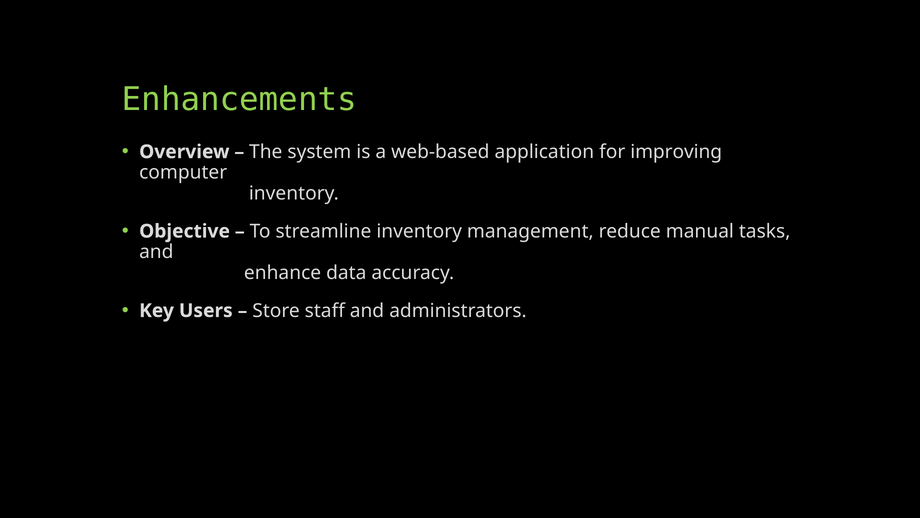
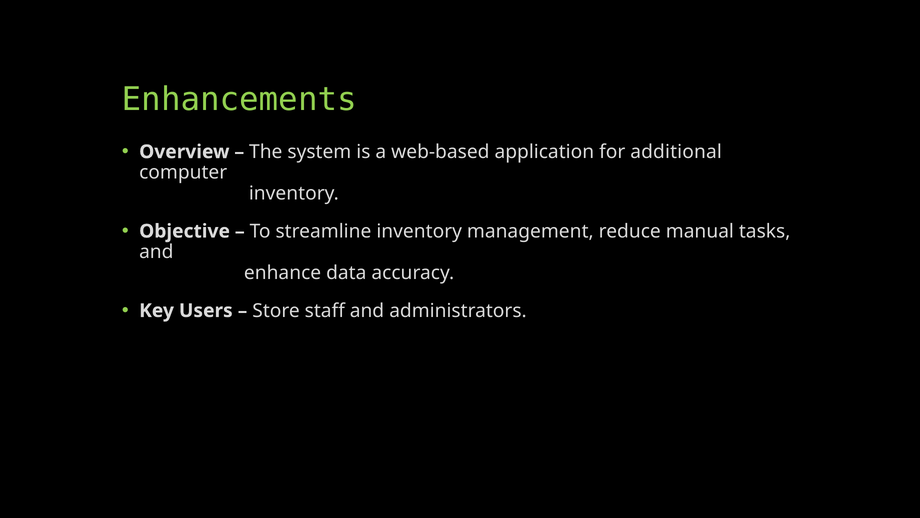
improving: improving -> additional (676, 152)
